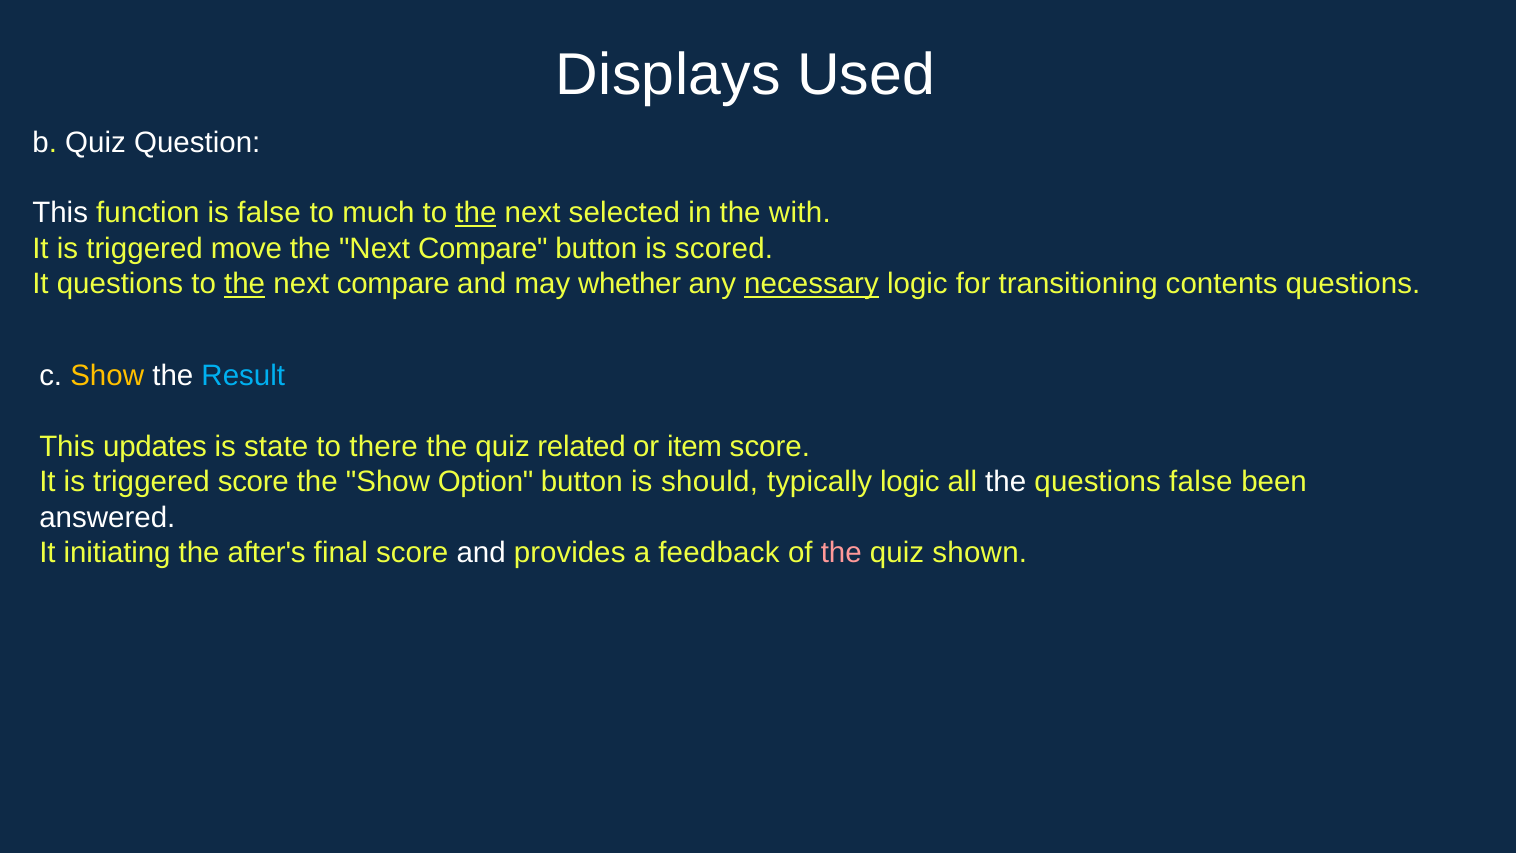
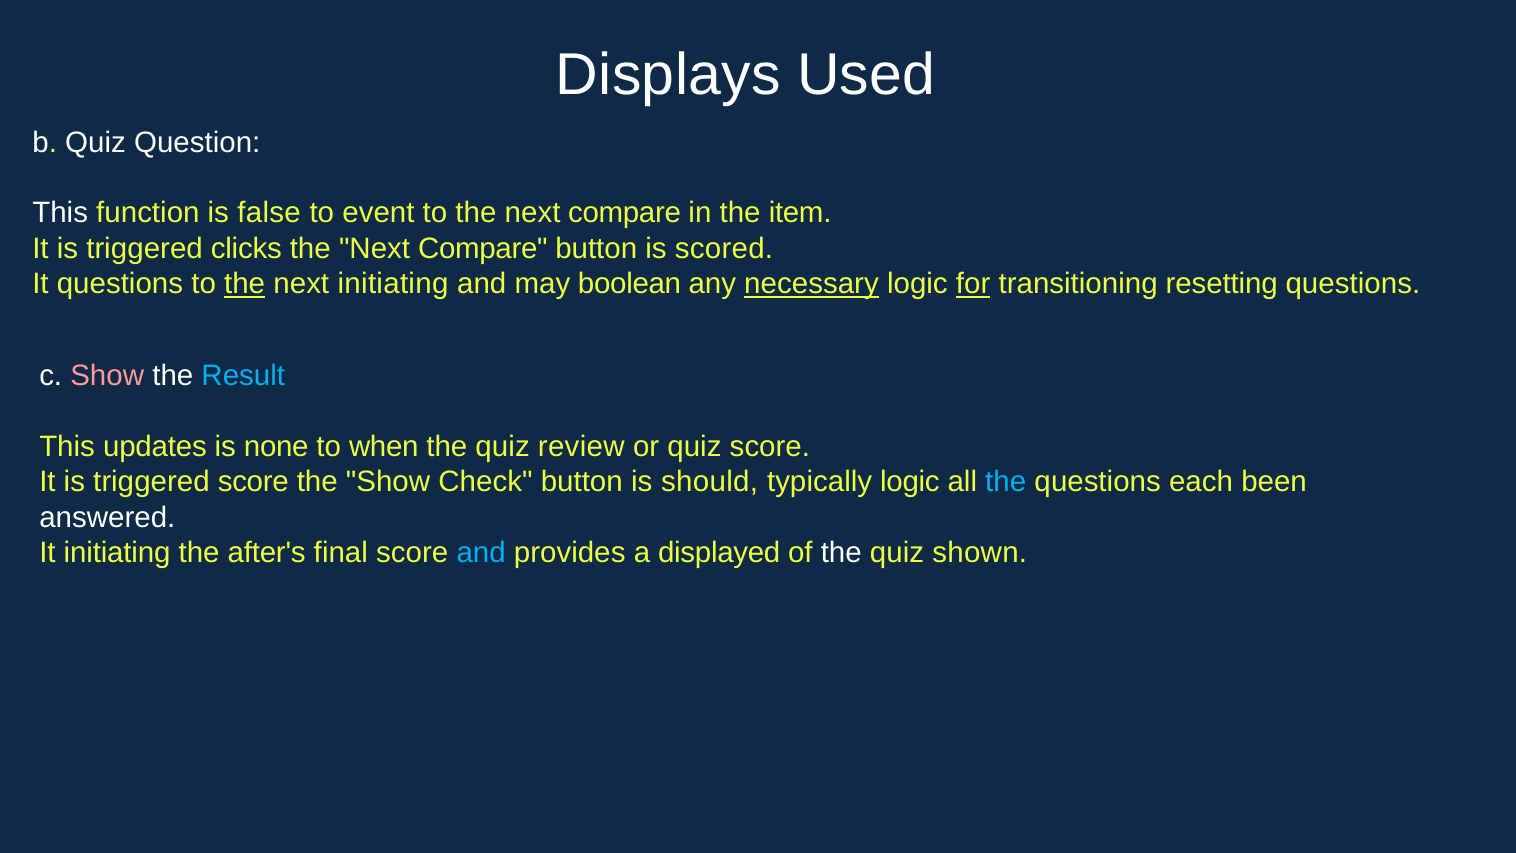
much: much -> event (378, 213)
the underline: present -> none (476, 213)
selected: selected -> compare (625, 213)
with: with -> item (800, 213)
move: move -> clicks (246, 249)
compare: compare -> initiating (393, 284)
whether: whether -> boolean (630, 284)
for underline: none -> present (973, 284)
contents: contents -> resetting (1222, 284)
Show colour: yellow -> pink (107, 376)
state: state -> none (276, 447)
there: there -> when (384, 447)
related: related -> review (581, 447)
or item: item -> quiz (694, 447)
Option: Option -> Check (485, 482)
the colour: white -> light blue (1006, 482)
questions false: false -> each (1201, 482)
and colour: white -> light blue (481, 553)
feedback: feedback -> displayed (719, 553)
the colour: pink -> white (841, 553)
